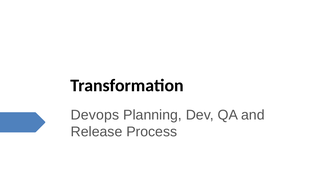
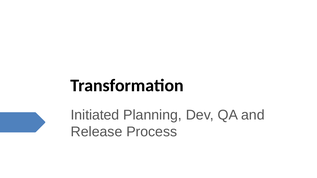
Devops: Devops -> Initiated (95, 115)
